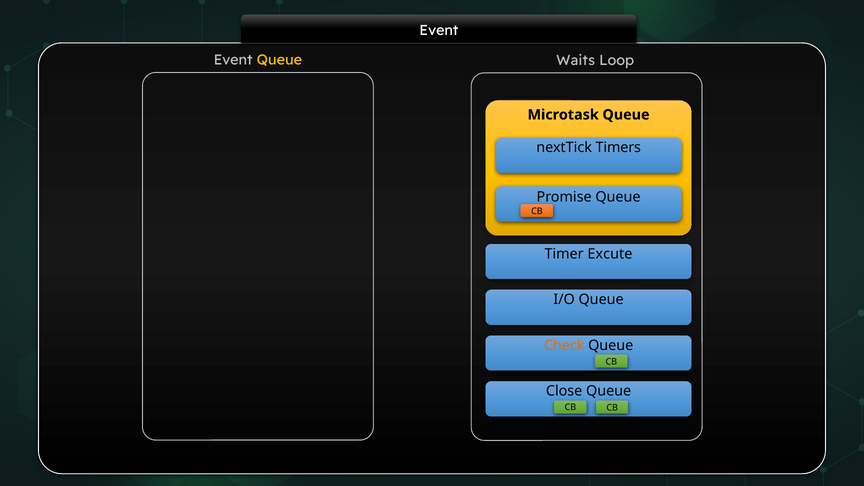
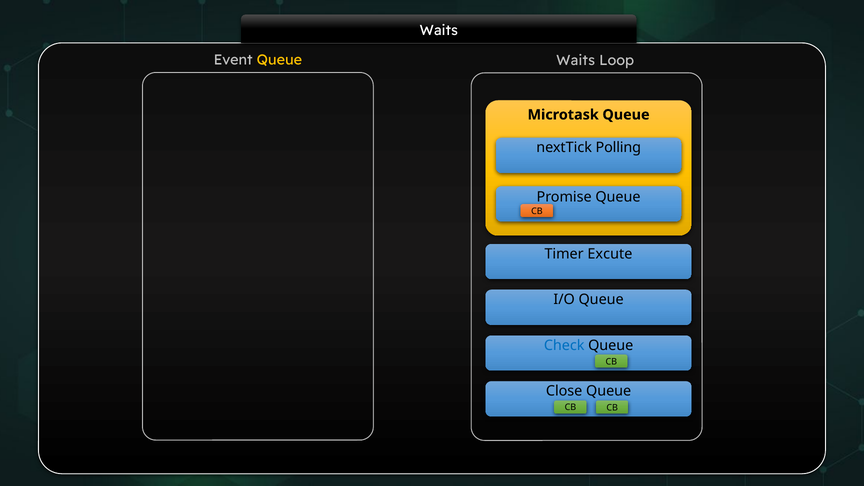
Event: Event -> Waits (439, 30)
Timers: Timers -> Polling (618, 148)
Check colour: orange -> blue (564, 345)
